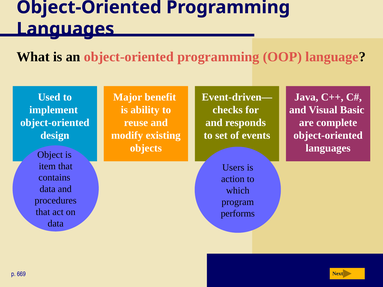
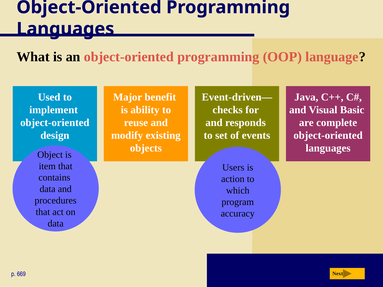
performs: performs -> accuracy (238, 214)
